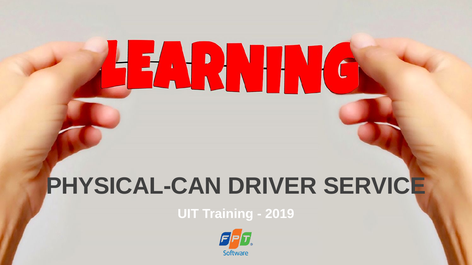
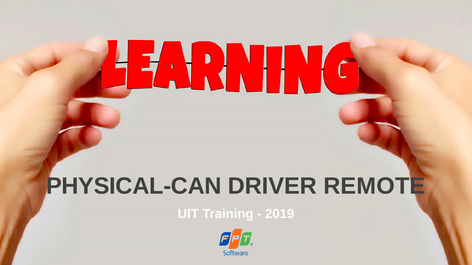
SERVICE: SERVICE -> REMOTE (374, 186)
